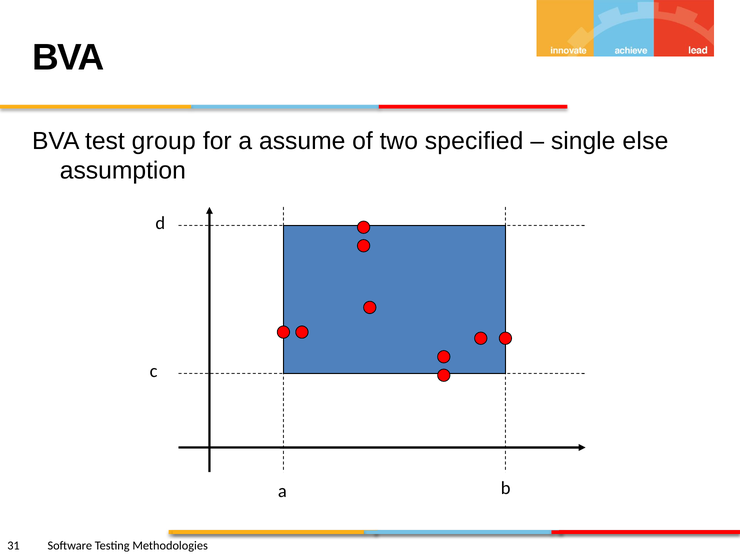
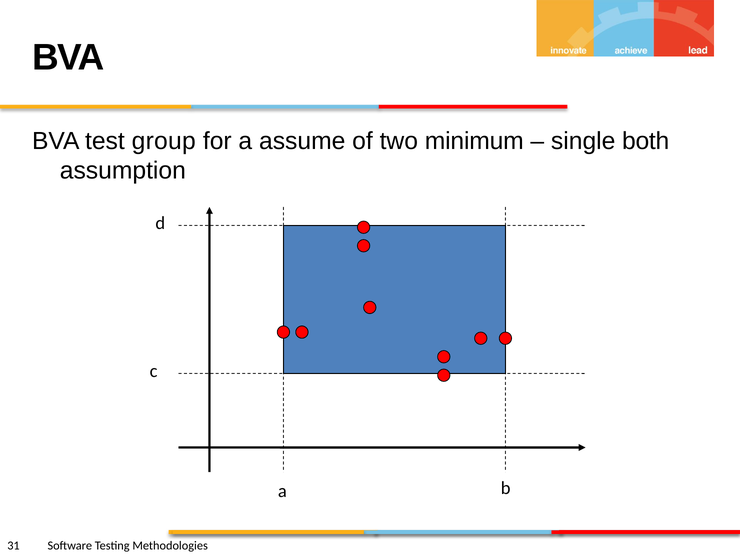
specified: specified -> minimum (474, 141)
else: else -> both (646, 141)
